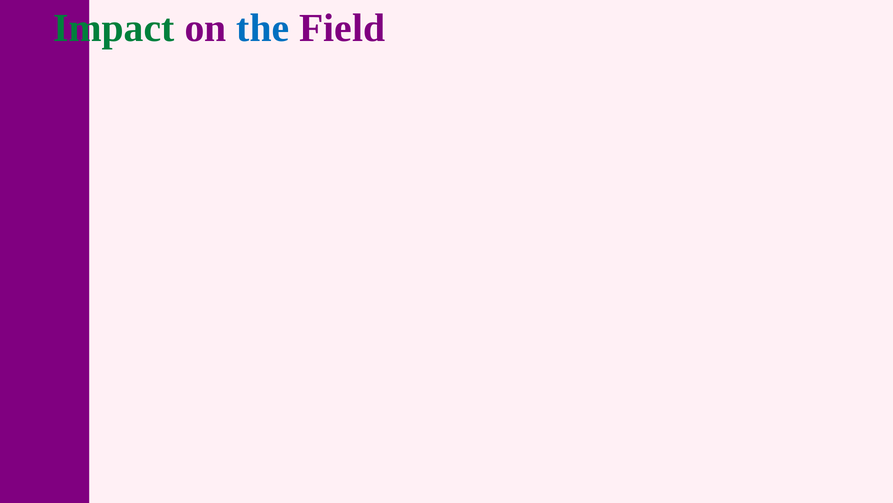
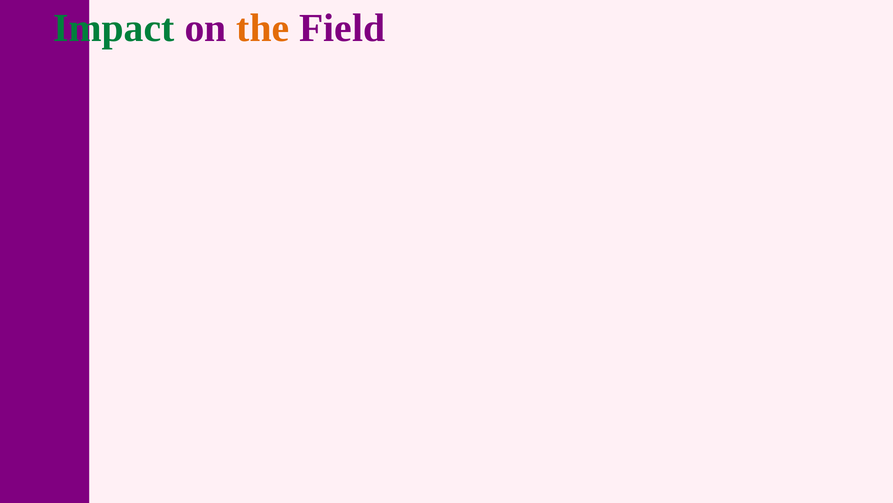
the colour: blue -> orange (263, 28)
